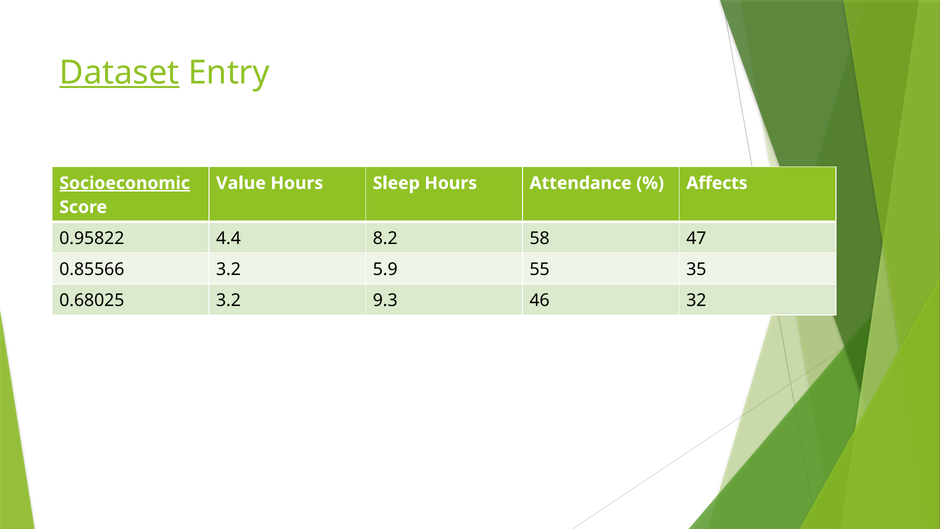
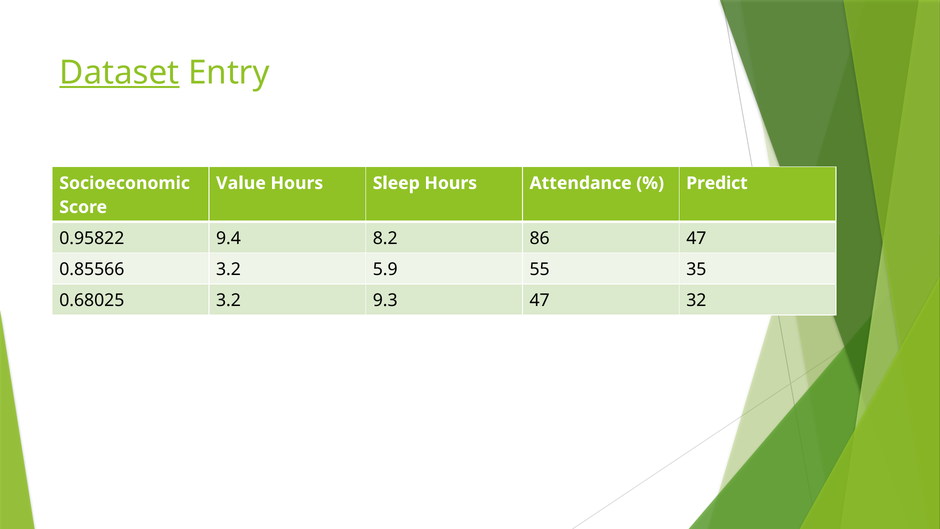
Socioeconomic underline: present -> none (125, 183)
Affects: Affects -> Predict (717, 183)
4.4: 4.4 -> 9.4 (228, 238)
58: 58 -> 86 (540, 238)
9.3 46: 46 -> 47 (540, 300)
